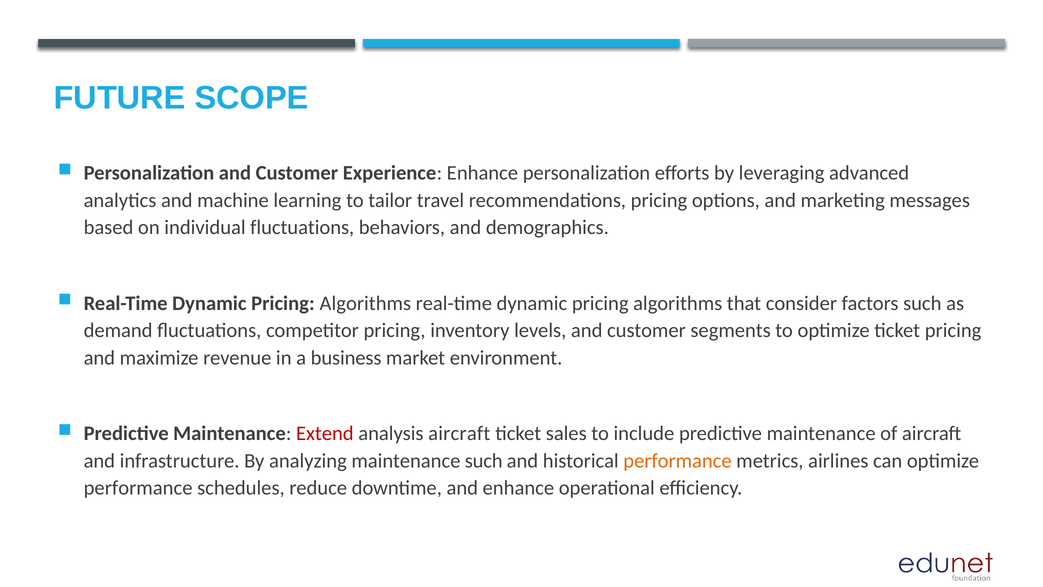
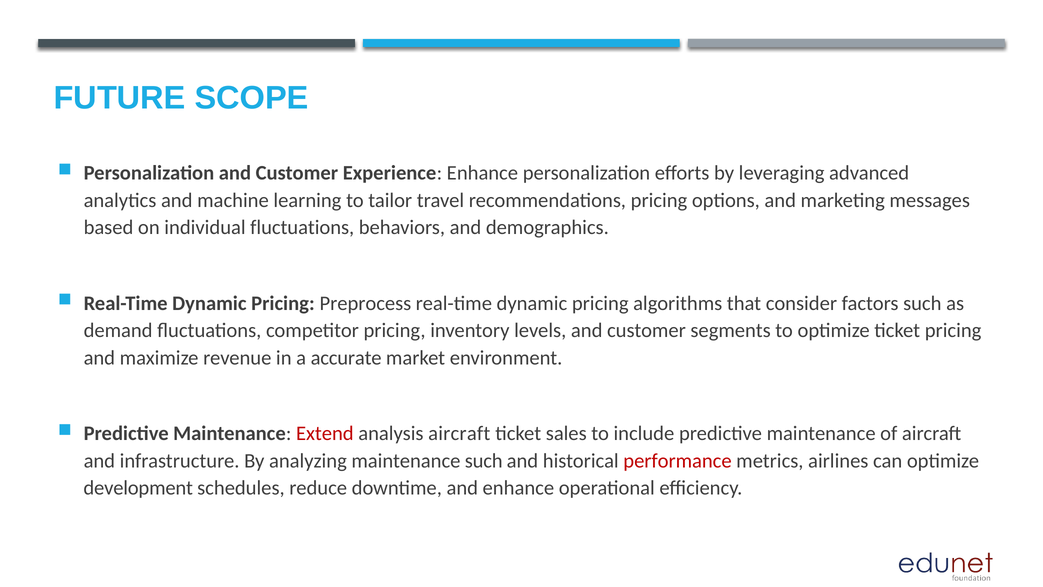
Algorithms: Algorithms -> Preprocess (365, 303)
business: business -> accurate (346, 358)
performance colour: orange -> red (678, 461)
performance: performance -> development (138, 488)
